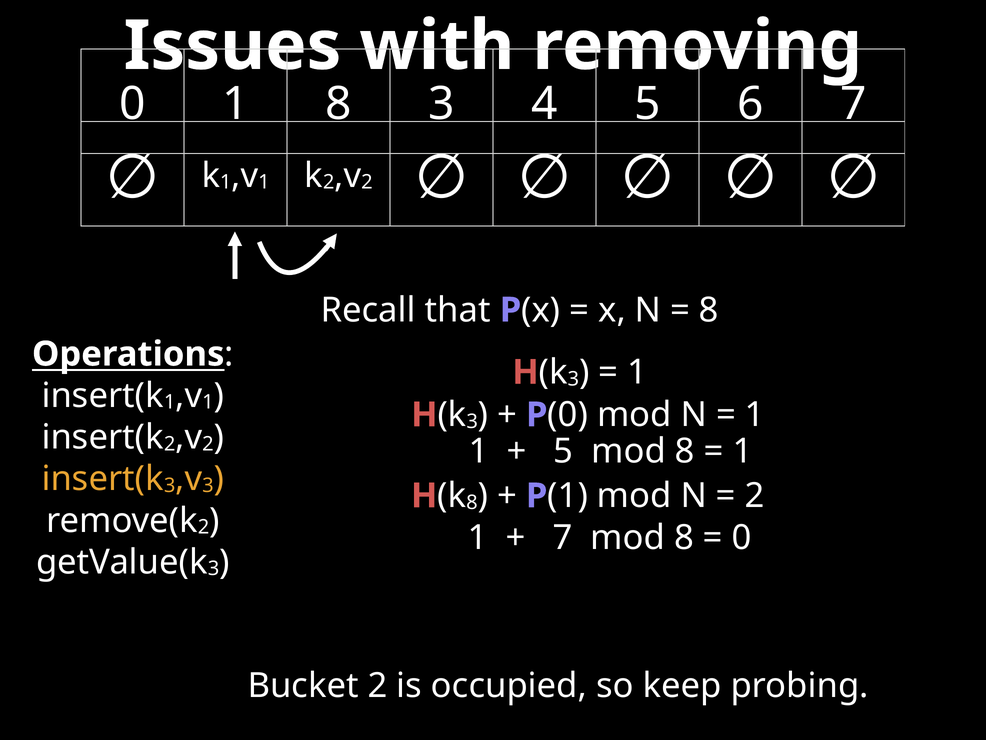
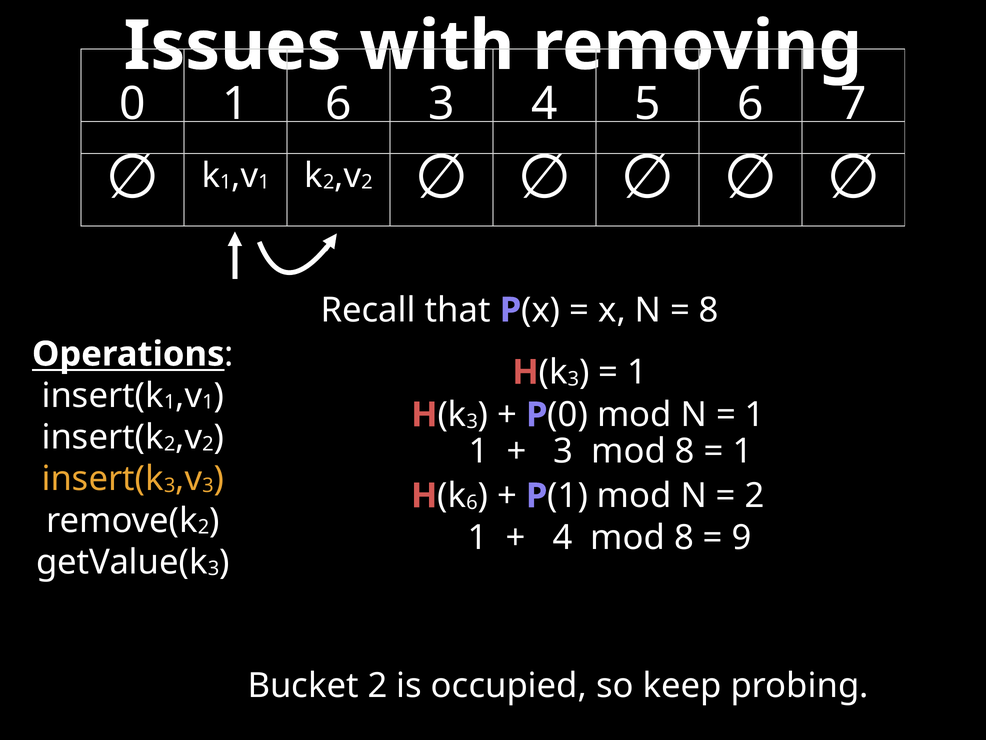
1 8: 8 -> 6 (339, 104)
5: 5 -> 3 (563, 451)
8: 8 -> 6 (472, 502)
7: 7 -> 4 (563, 537)
0: 0 -> 9 (742, 537)
